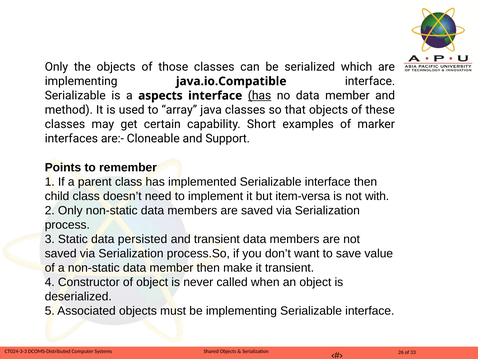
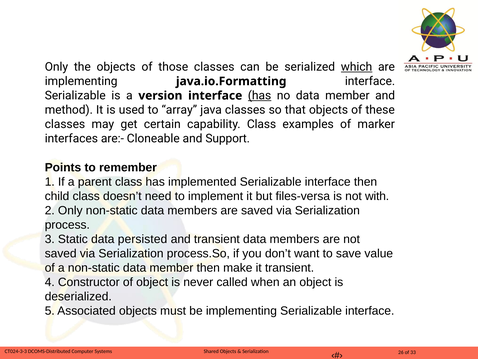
which underline: none -> present (357, 67)
java.io.Compatible: java.io.Compatible -> java.io.Formatting (231, 81)
aspects: aspects -> version (160, 95)
capability Short: Short -> Class (262, 124)
item-versa: item-versa -> files-versa (303, 196)
